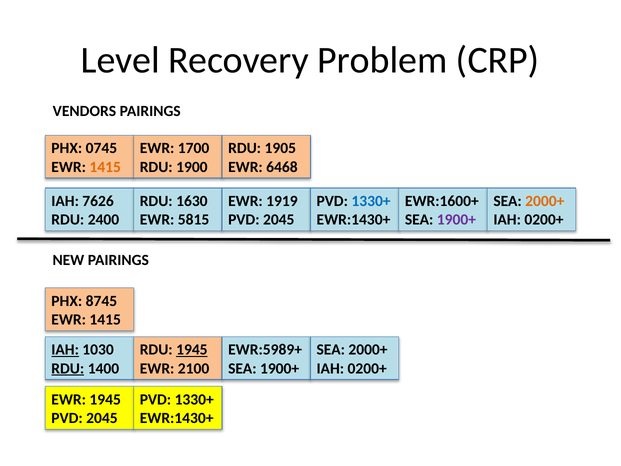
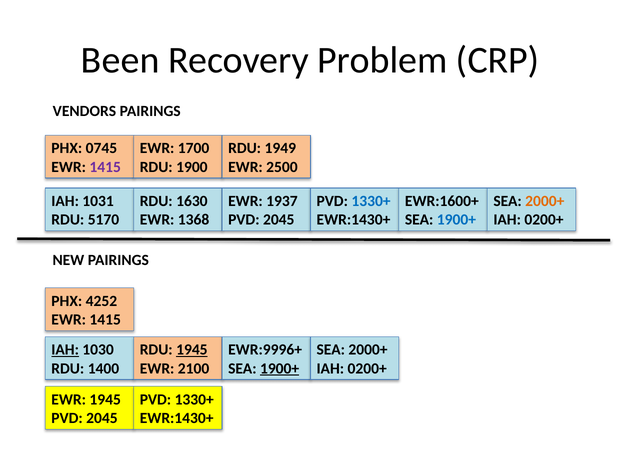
Level: Level -> Been (120, 60)
1905: 1905 -> 1949 (280, 148)
1415 colour: orange -> purple (105, 167)
6468: 6468 -> 2500 (282, 167)
7626: 7626 -> 1031 (98, 201)
1919: 1919 -> 1937 (282, 201)
2400: 2400 -> 5170 (103, 220)
5815: 5815 -> 1368 (194, 220)
1900+ colour: purple -> blue (456, 220)
8745: 8745 -> 4252 (101, 301)
EWR:5989+: EWR:5989+ -> EWR:9996+ (265, 350)
RDU underline: present -> none (68, 368)
1900+ underline: none -> present (280, 368)
